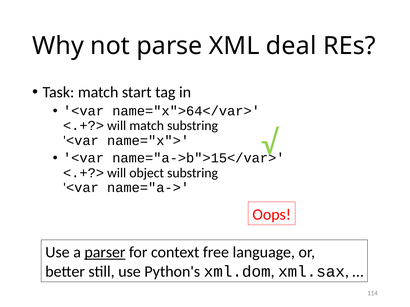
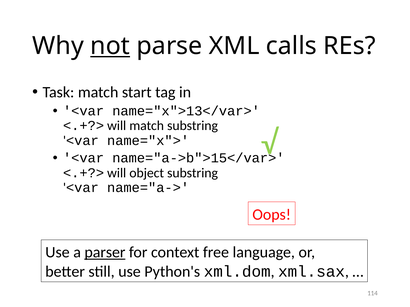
not underline: none -> present (110, 46)
deal: deal -> calls (291, 46)
name="x">64</var>: name="x">64</var> -> name="x">13</var> (186, 111)
